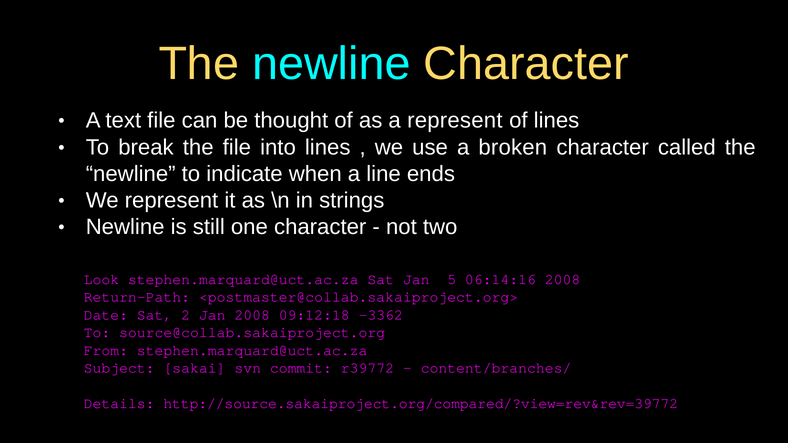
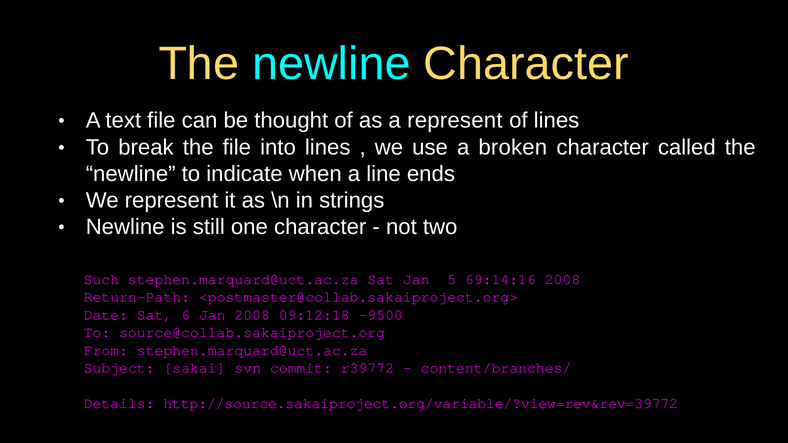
Look: Look -> Such (101, 279)
06:14:16: 06:14:16 -> 69:14:16 (500, 279)
2: 2 -> 6 (186, 315)
-3362: -3362 -> -9500 (381, 315)
http://source.sakaiproject.org/compared/?view=rev&rev=39772: http://source.sakaiproject.org/compared/?view=rev&rev=39772 -> http://source.sakaiproject.org/variable/?view=rev&rev=39772 (421, 404)
